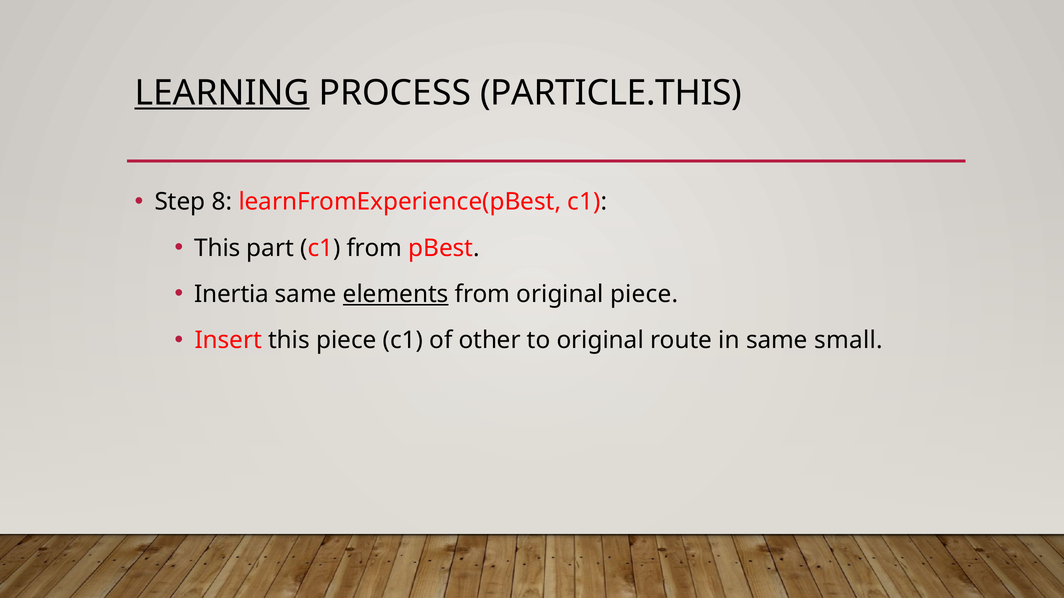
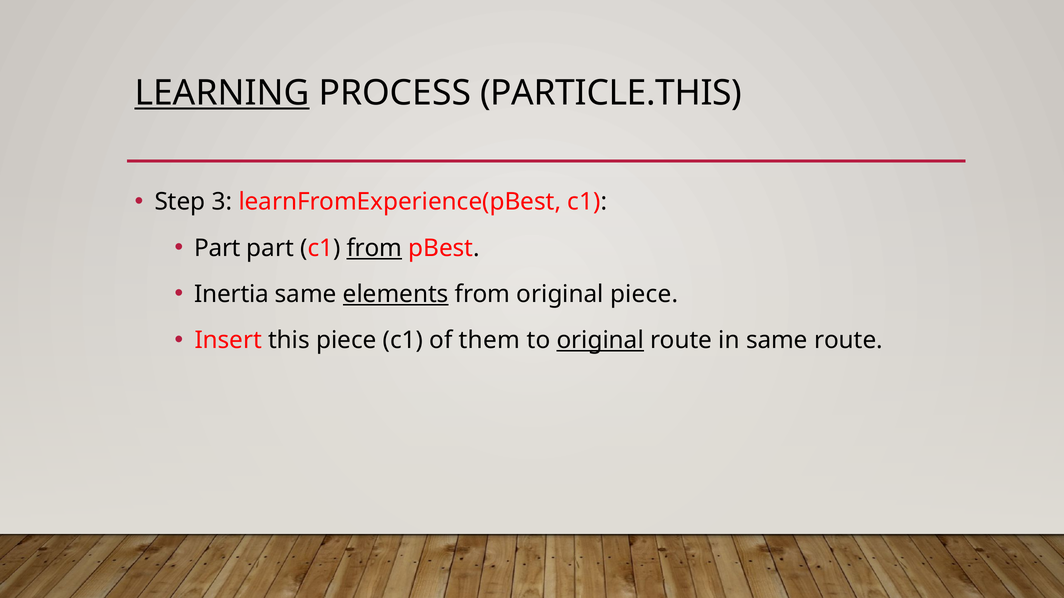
8: 8 -> 3 (222, 202)
This: This -> Part (217, 248)
from underline: none -> present (374, 248)
other: other -> them (489, 341)
original underline: none -> present (600, 341)
same small: small -> route (849, 341)
